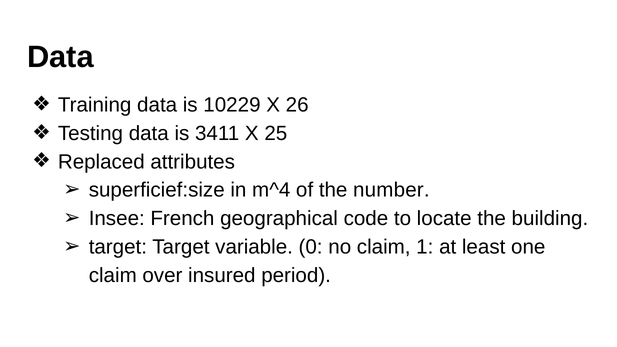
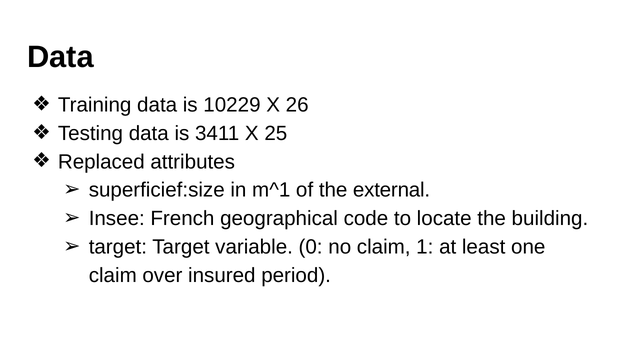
m^4: m^4 -> m^1 (271, 190)
number: number -> external (392, 190)
